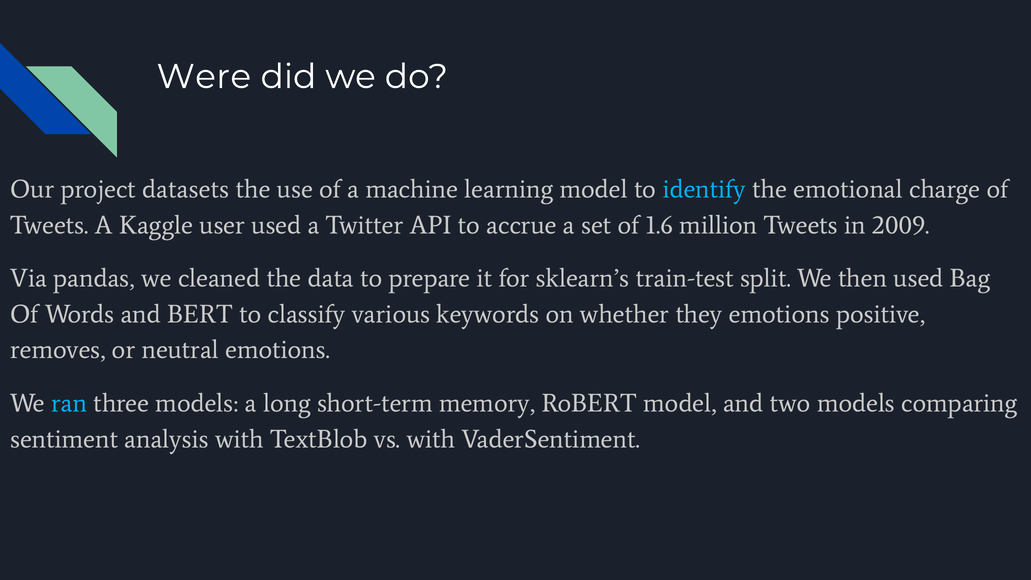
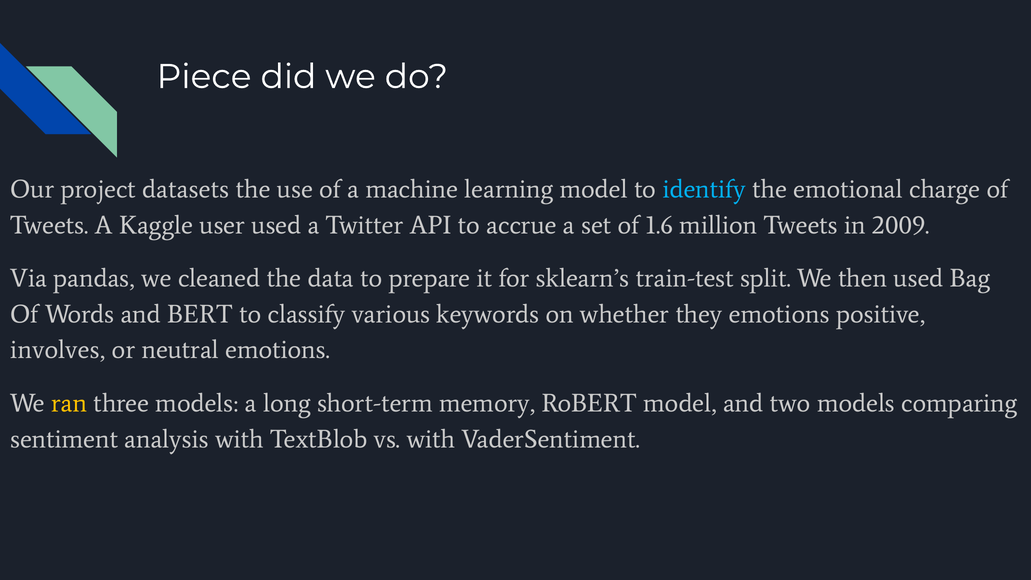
Were: Were -> Piece (204, 77)
removes: removes -> involves (58, 350)
ran colour: light blue -> yellow (69, 403)
